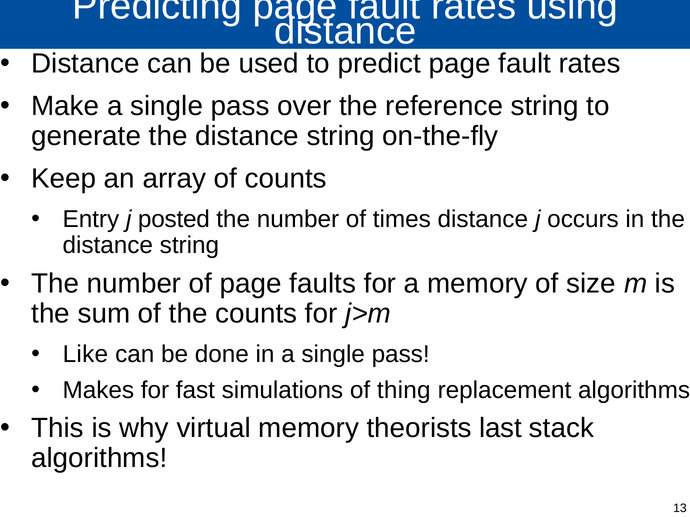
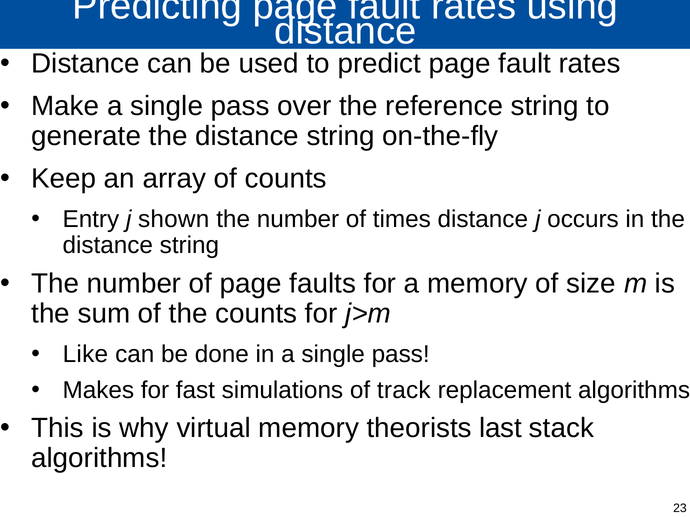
posted: posted -> shown (174, 219)
thing: thing -> track (404, 390)
13: 13 -> 23 (680, 508)
